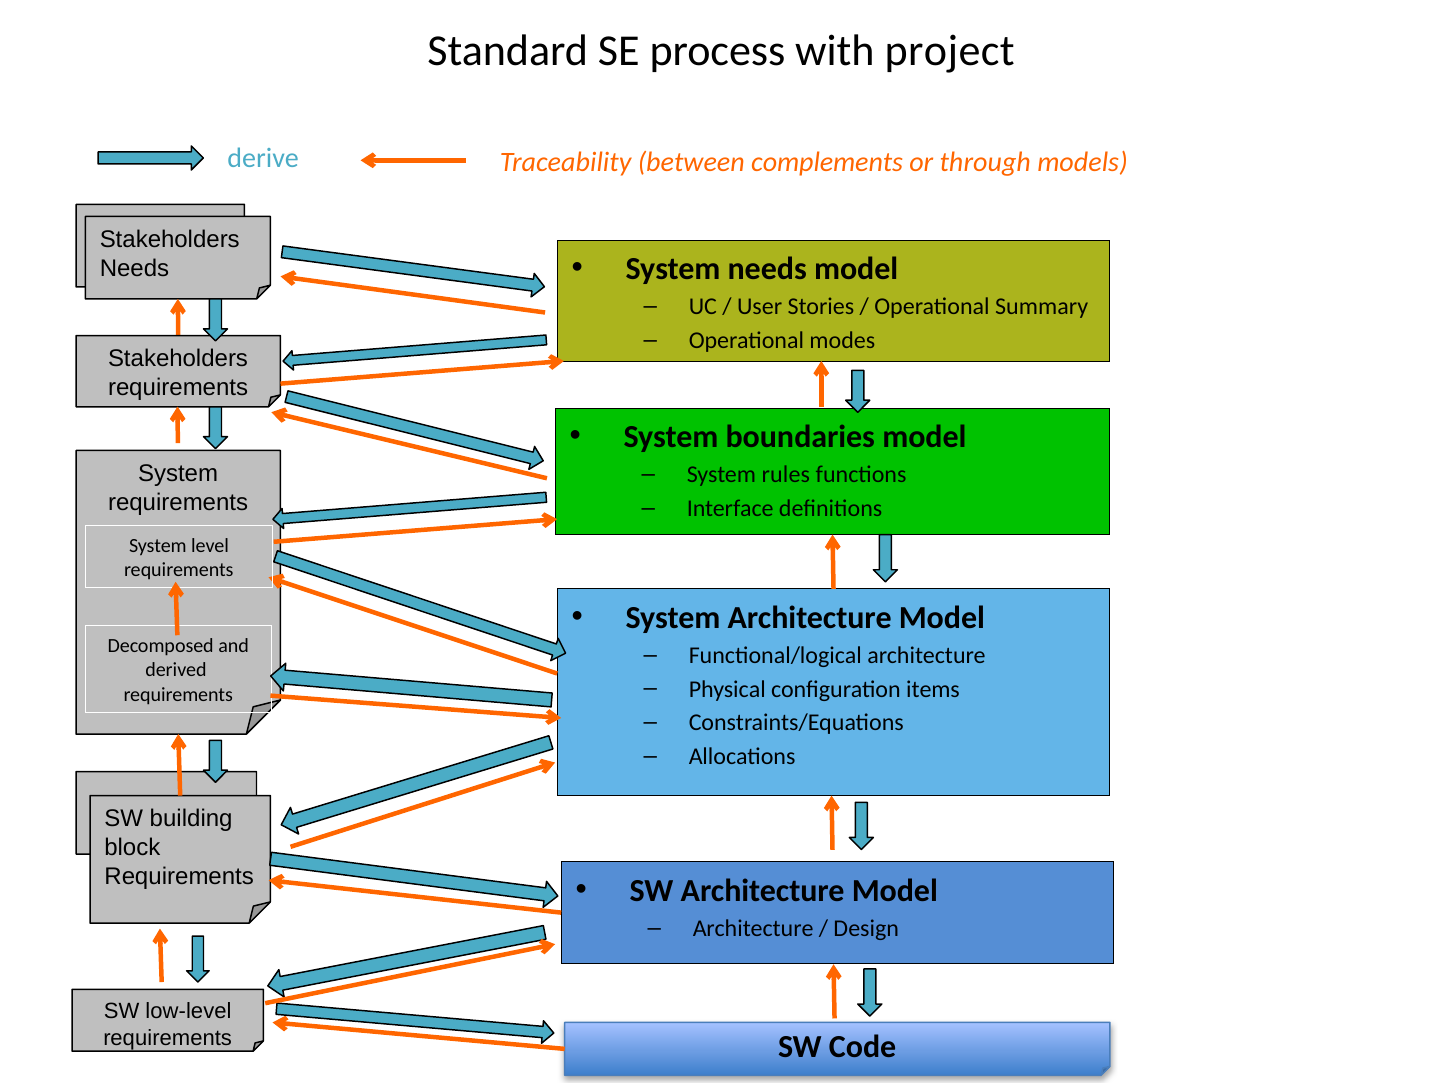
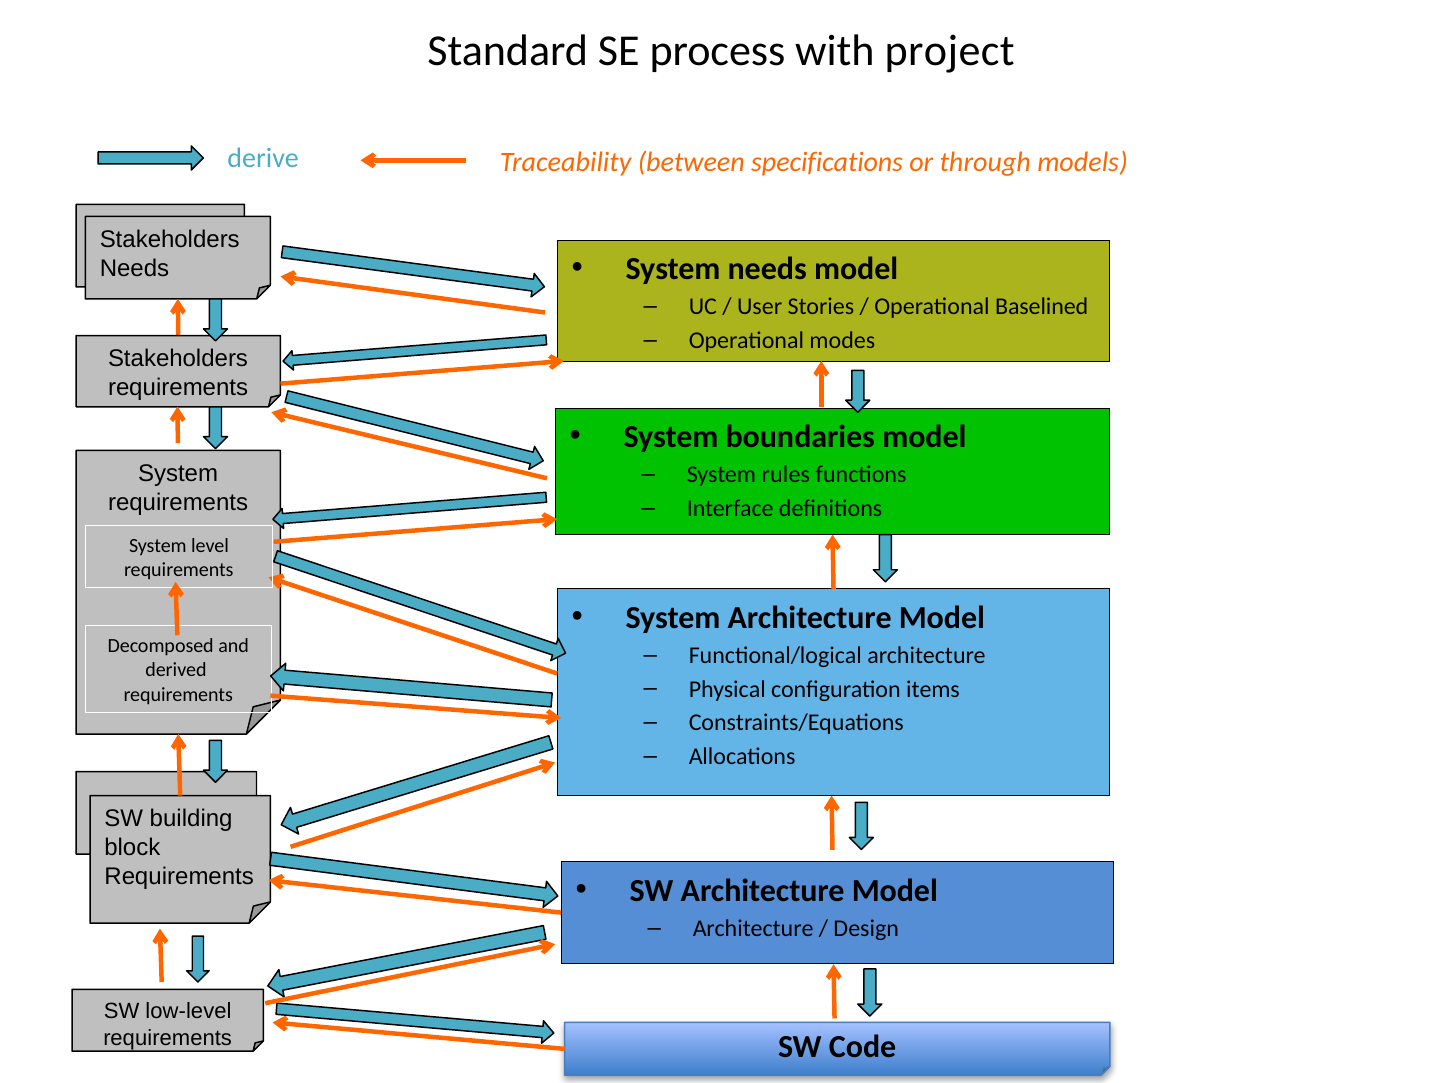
complements: complements -> specifications (827, 162)
Summary: Summary -> Baselined (1042, 307)
